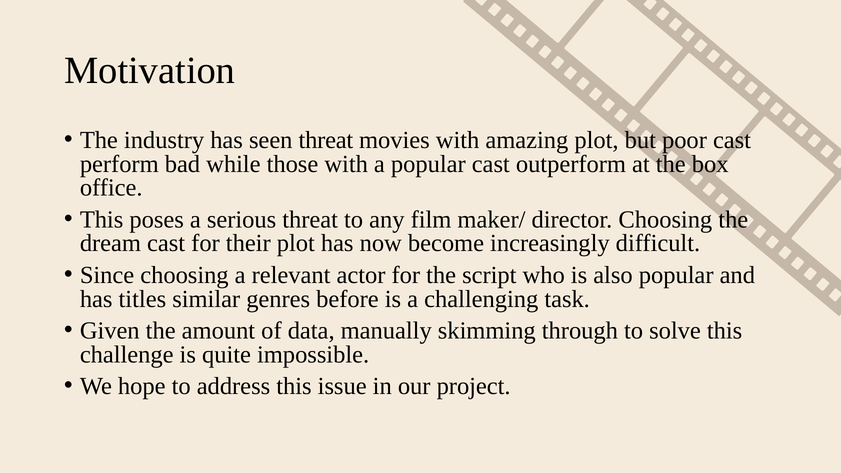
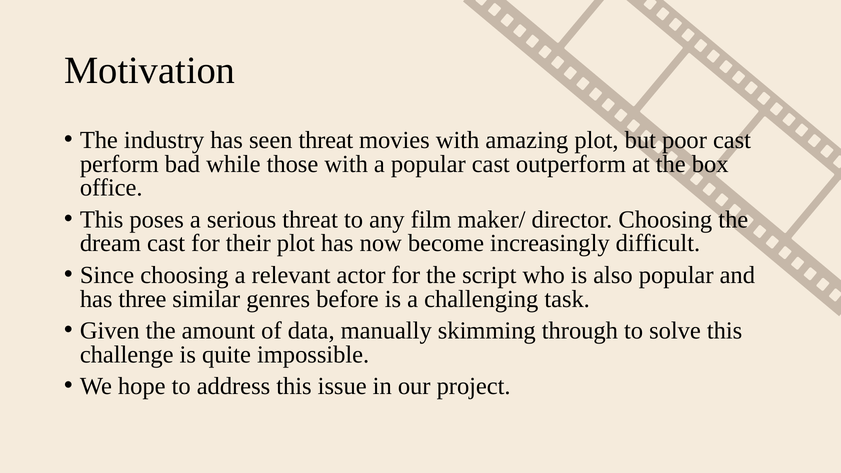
titles: titles -> three (142, 299)
